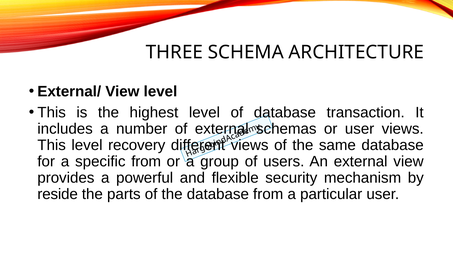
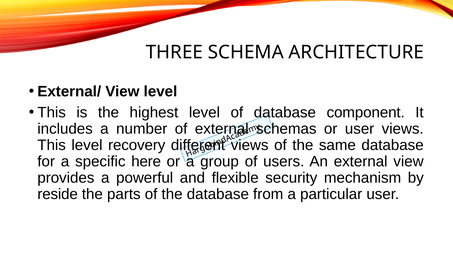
transaction: transaction -> component (366, 112)
specific from: from -> here (146, 161)
